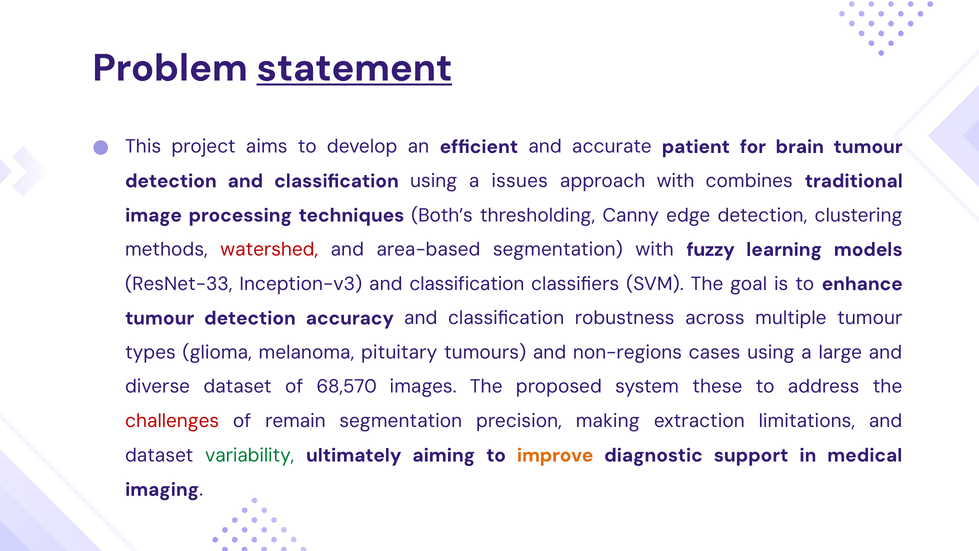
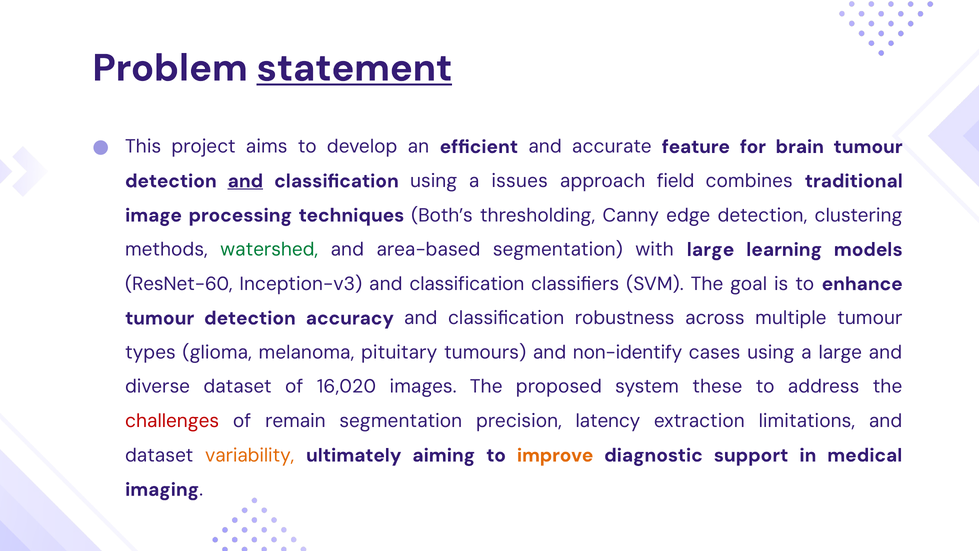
patient: patient -> feature (696, 147)
and underline: none -> present (245, 181)
approach with: with -> field (676, 181)
watershed colour: red -> green (269, 249)
with fuzzy: fuzzy -> large (710, 249)
ResNet-33: ResNet-33 -> ResNet-60 (179, 284)
non-regions: non-regions -> non-identify (628, 352)
68,570: 68,570 -> 16,020 (346, 386)
making: making -> latency (608, 421)
variability colour: green -> orange (250, 455)
